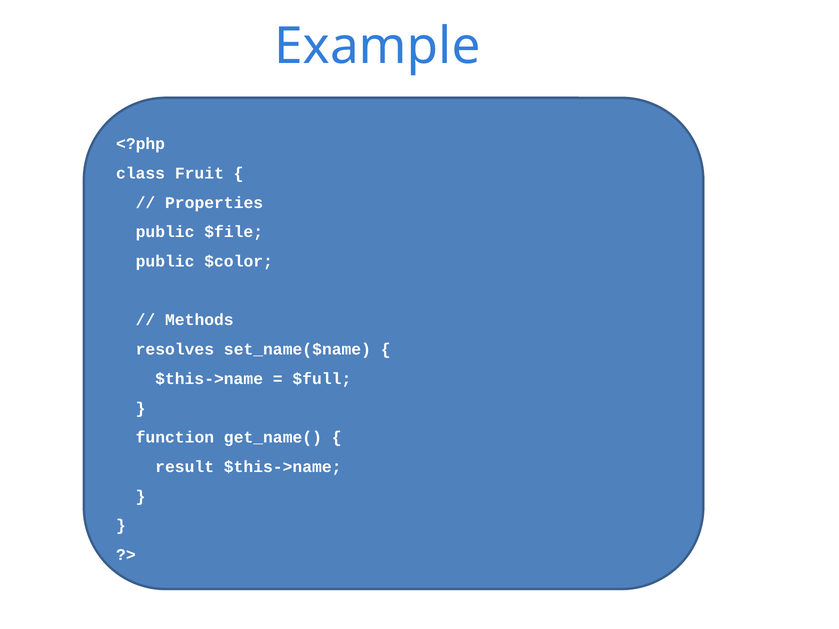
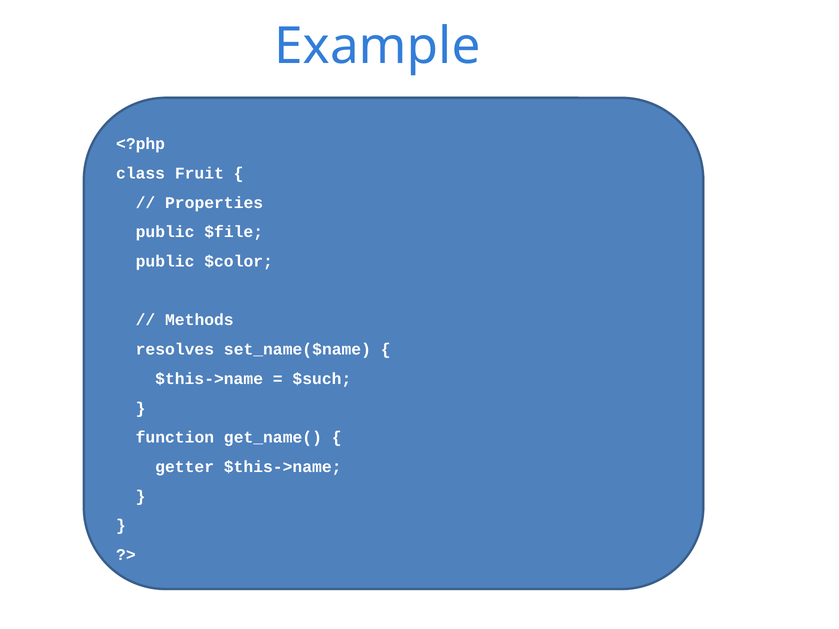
$full: $full -> $such (322, 379)
result: result -> getter (185, 467)
